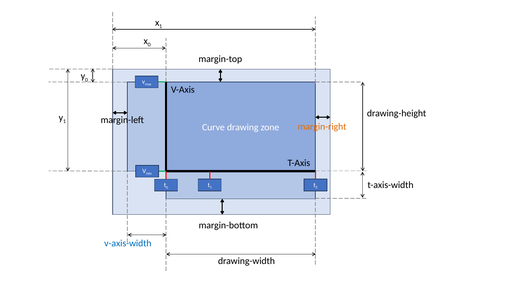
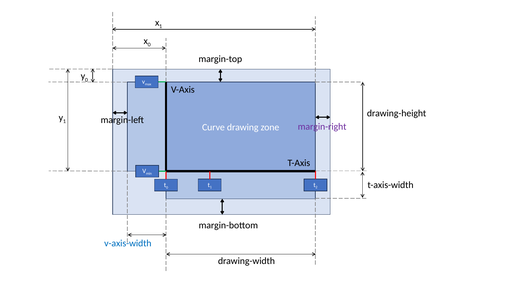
margin-right colour: orange -> purple (322, 126)
